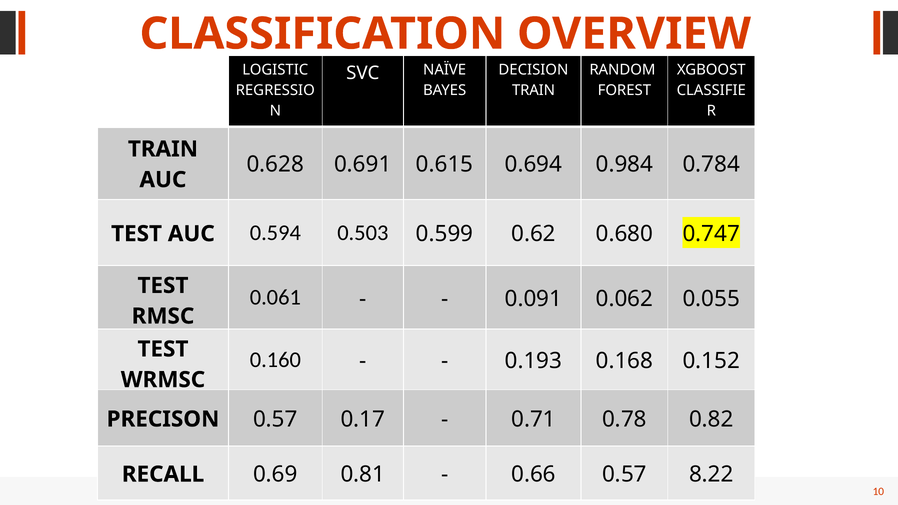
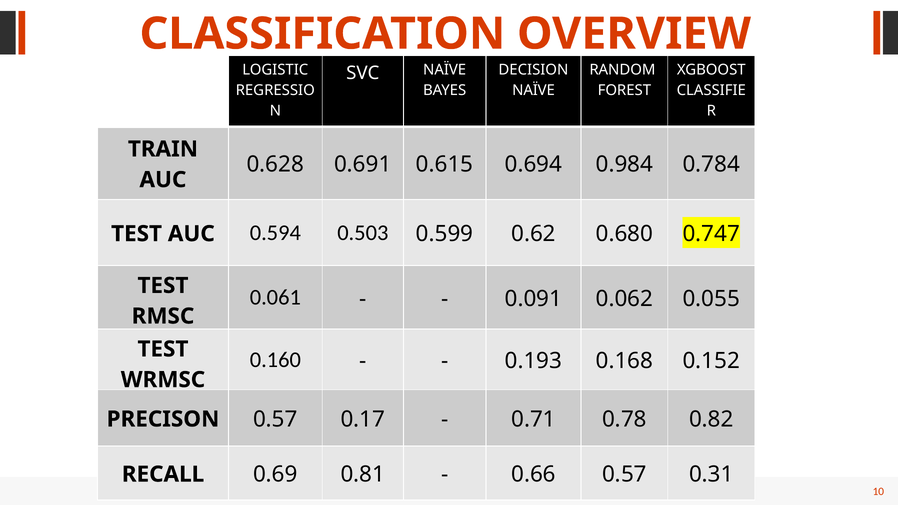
TRAIN: TRAIN -> NAÏVE (534, 90)
8.22: 8.22 -> 0.31 (711, 474)
